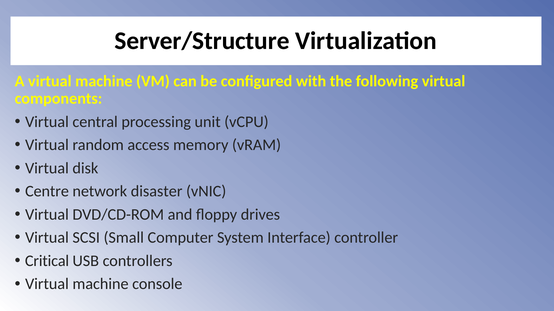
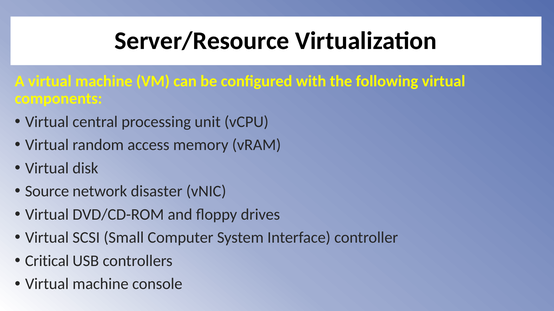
Server/Structure: Server/Structure -> Server/Resource (202, 41)
Centre: Centre -> Source (47, 192)
